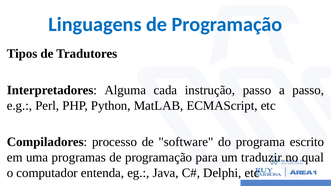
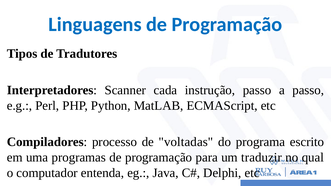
Alguma: Alguma -> Scanner (125, 90)
software: software -> voltadas (186, 142)
